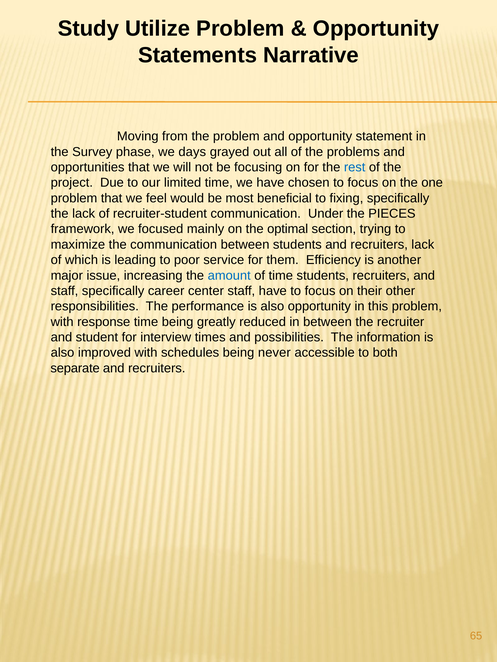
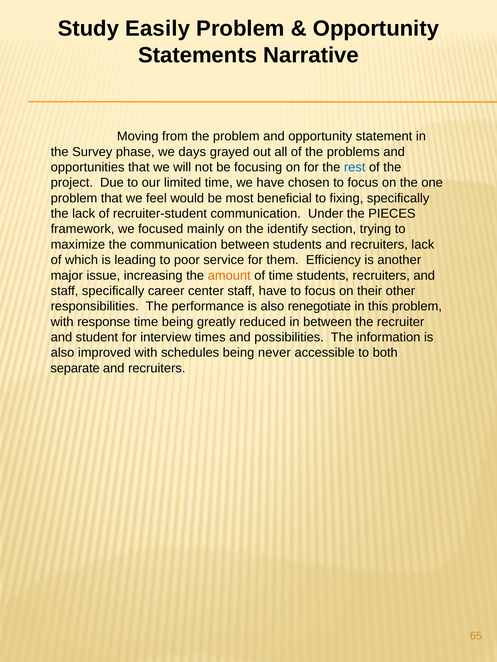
Utilize: Utilize -> Easily (158, 29)
optimal: optimal -> identify (288, 229)
amount colour: blue -> orange (229, 276)
also opportunity: opportunity -> renegotiate (319, 307)
